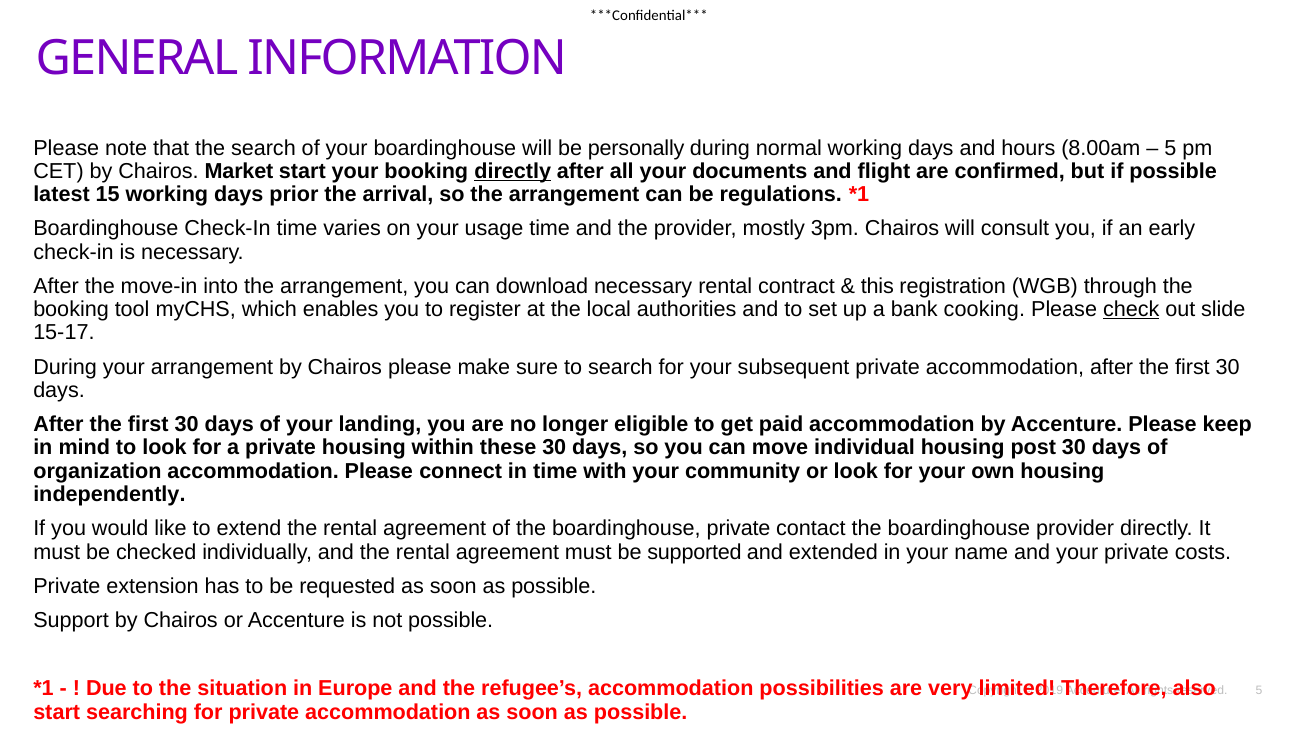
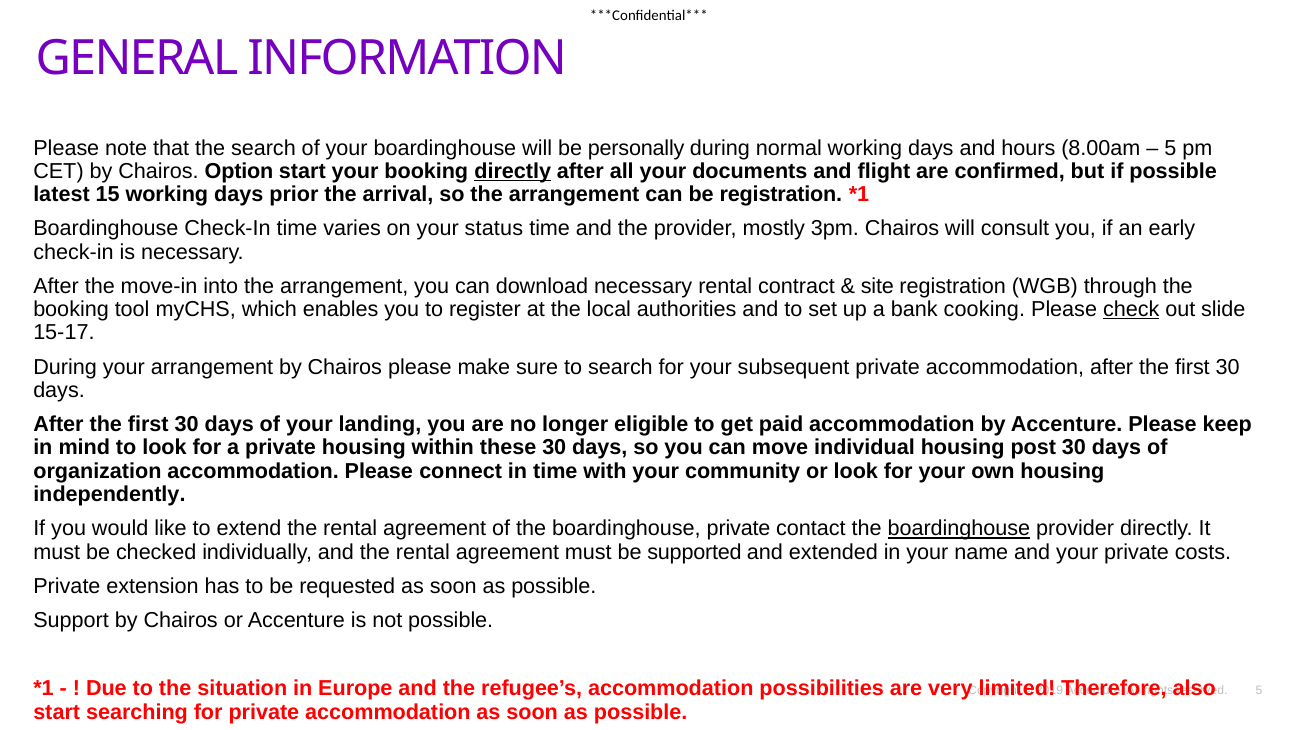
Market: Market -> Option (239, 171)
be regulations: regulations -> registration (781, 195)
usage: usage -> status (494, 229)
this: this -> site (877, 286)
boardinghouse underline: none -> present (959, 529)
